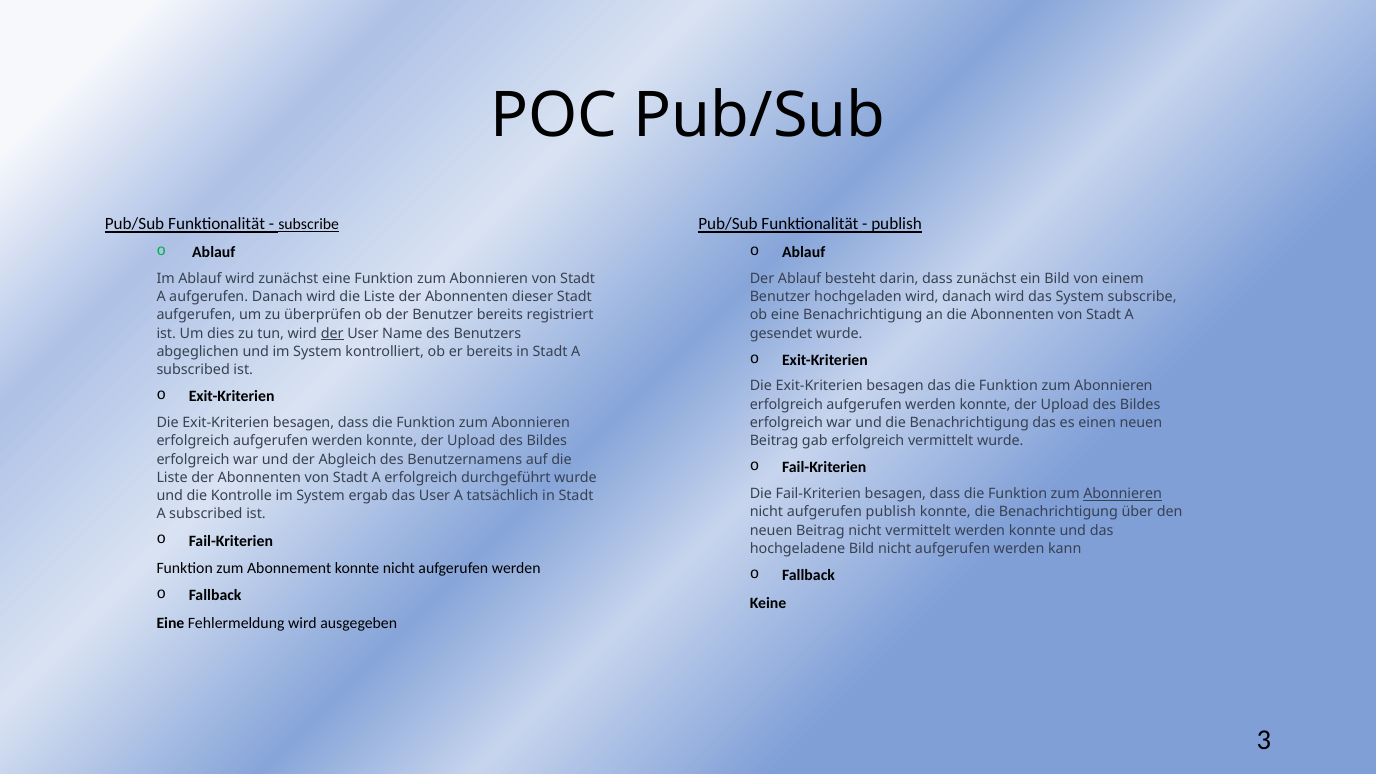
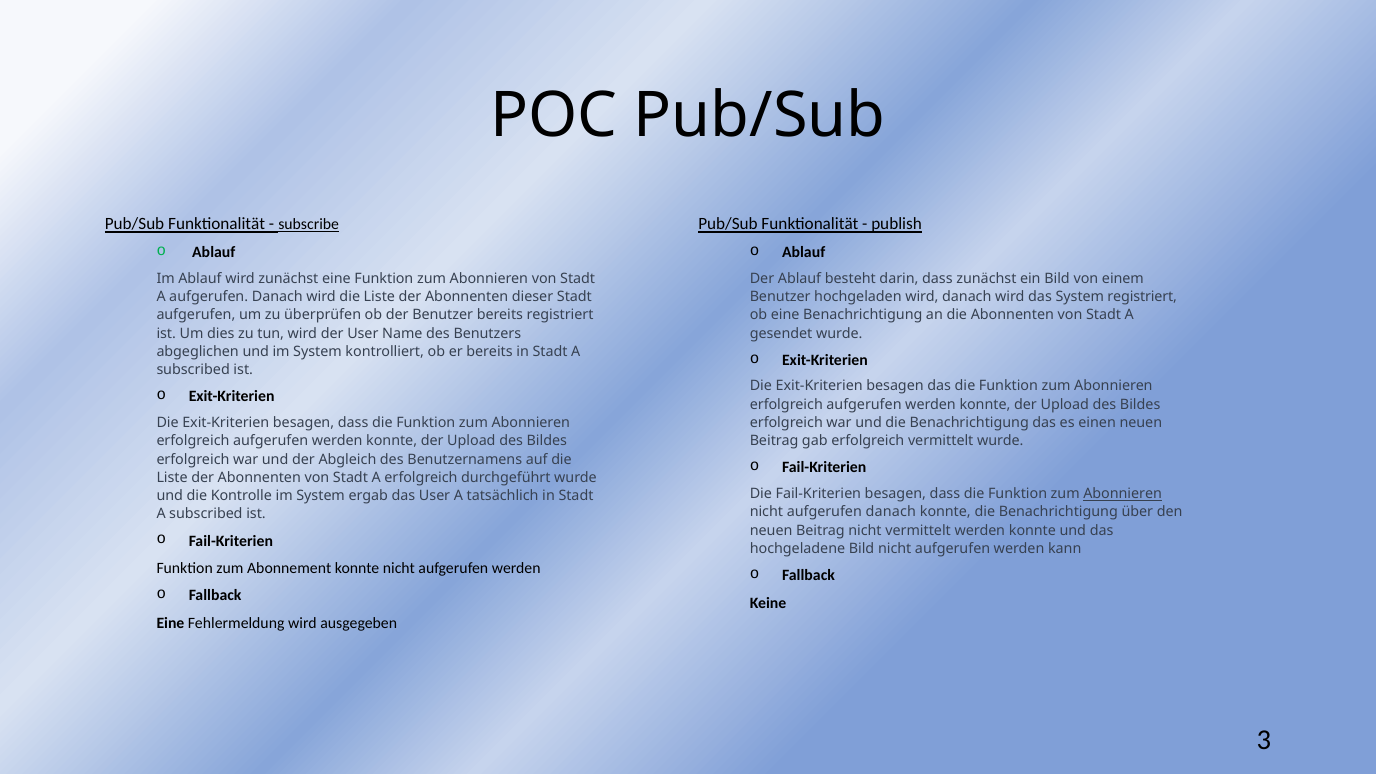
System subscribe: subscribe -> registriert (1142, 297)
der underline: present -> none (332, 333)
nicht aufgerufen publish: publish -> danach (891, 512)
